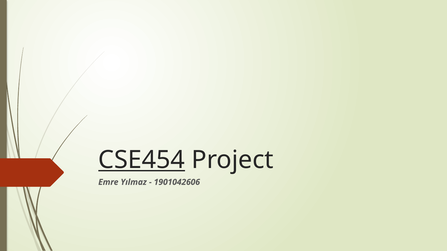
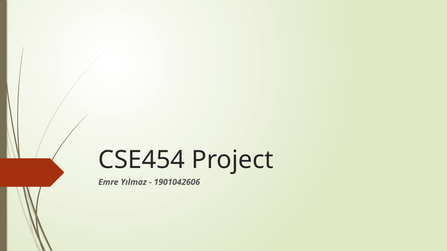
CSE454 underline: present -> none (142, 160)
